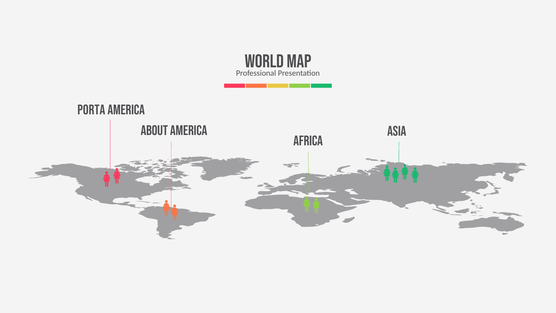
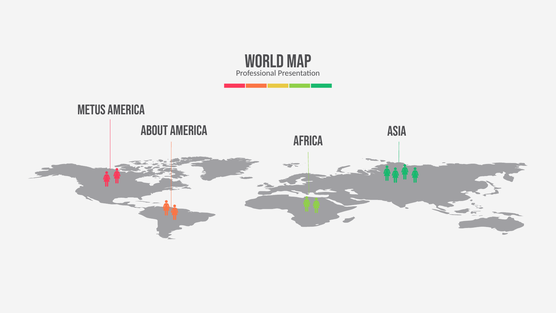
PORTA: PORTA -> METUS (91, 110)
